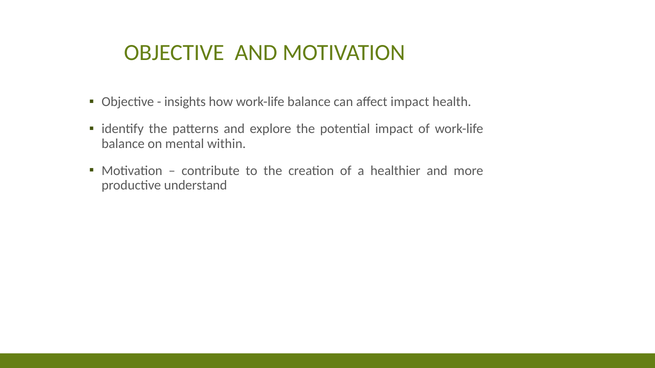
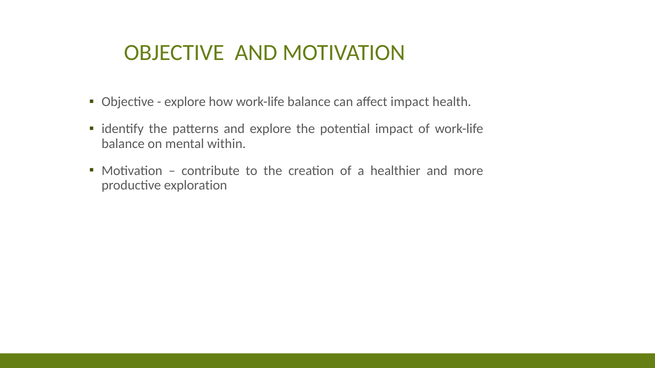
insights: insights -> explore (185, 102)
understand: understand -> exploration (196, 185)
